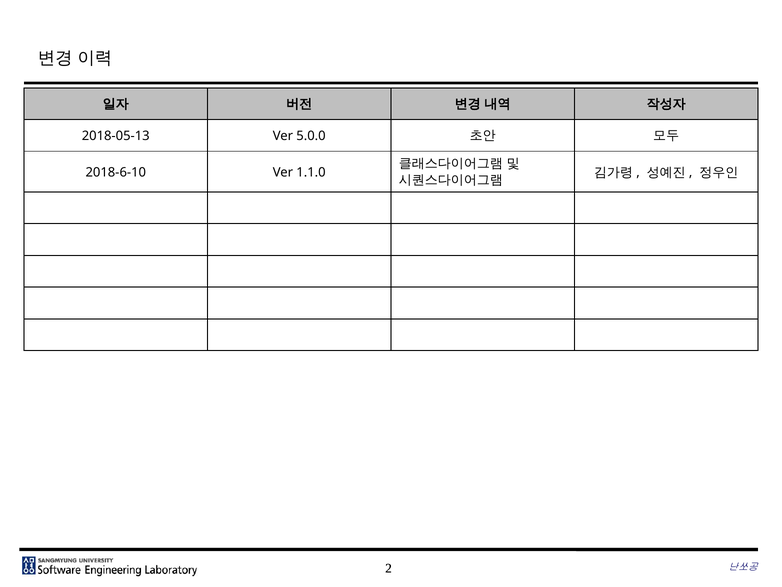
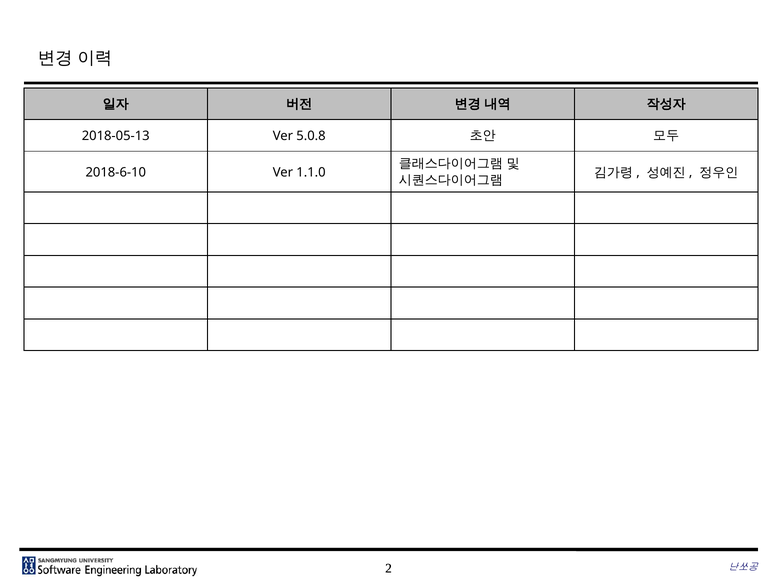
5.0.0: 5.0.0 -> 5.0.8 (311, 136)
